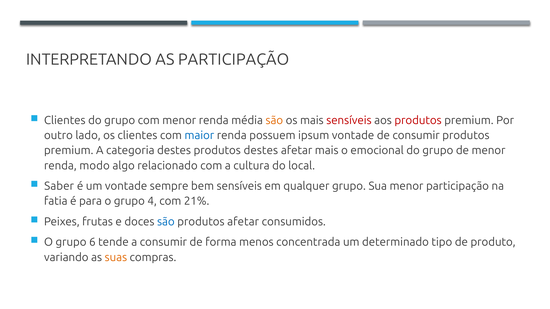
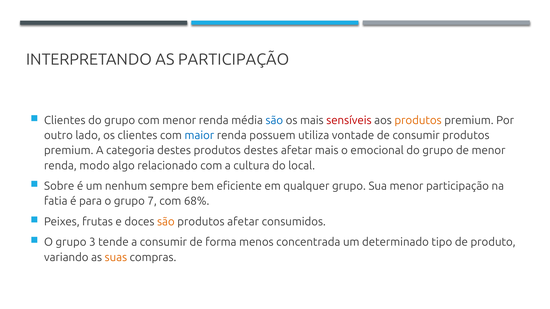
são colour: orange -> blue (274, 120)
produtos colour: red -> orange (418, 120)
ipsum: ipsum -> utiliza (314, 136)
Saber: Saber -> Sobre (59, 186)
um vontade: vontade -> nenhum (126, 186)
bem sensíveis: sensíveis -> eficiente (239, 186)
4: 4 -> 7 (152, 201)
21%: 21% -> 68% (197, 201)
são colour: blue -> orange (166, 222)
6: 6 -> 3 (92, 242)
